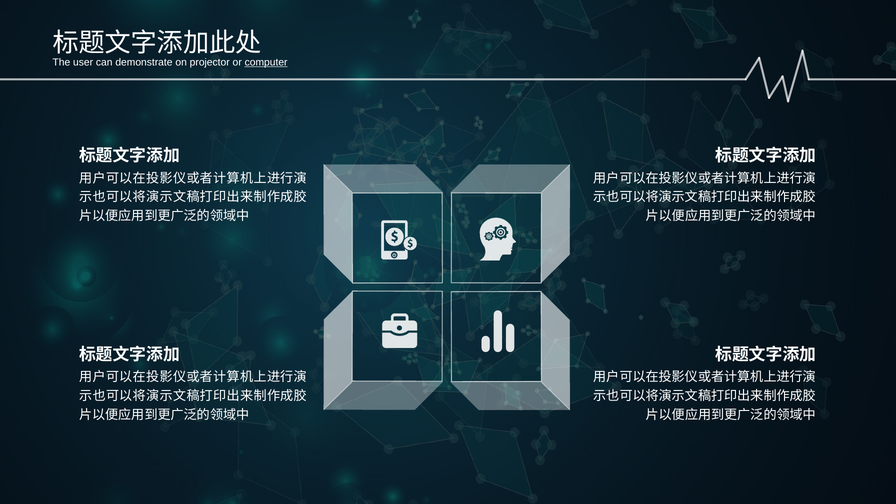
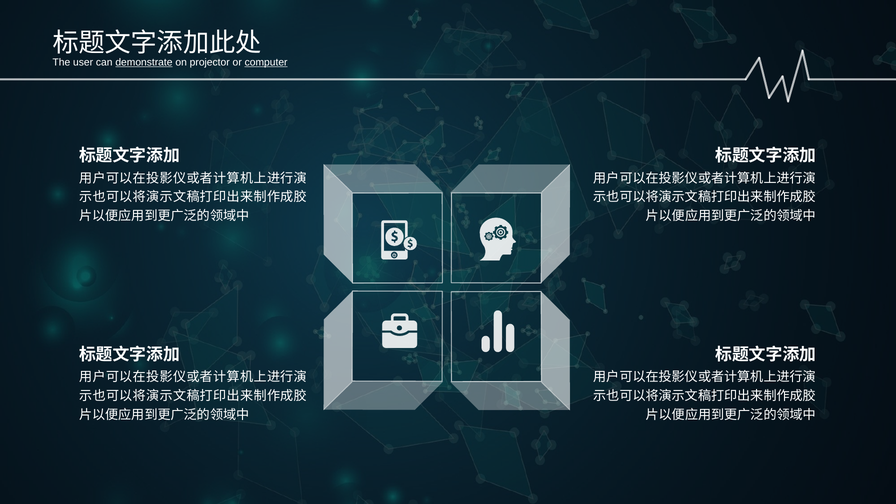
demonstrate underline: none -> present (144, 62)
